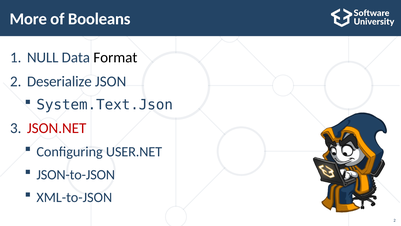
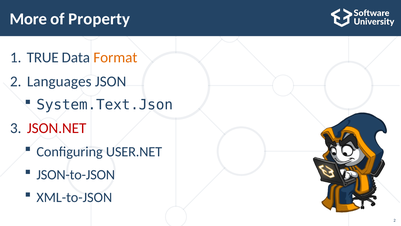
Booleans: Booleans -> Property (99, 19)
NULL: NULL -> TRUE (43, 57)
Format colour: black -> orange (115, 57)
Deserialize: Deserialize -> Languages (59, 81)
